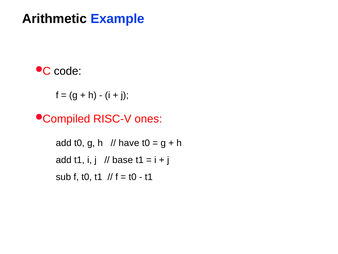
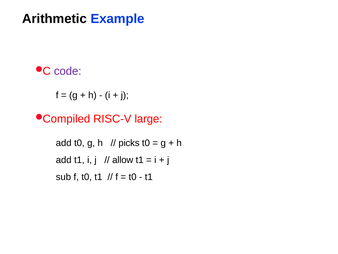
code colour: black -> purple (68, 71)
ones: ones -> large (148, 119)
have: have -> picks (129, 143)
base: base -> allow (123, 160)
